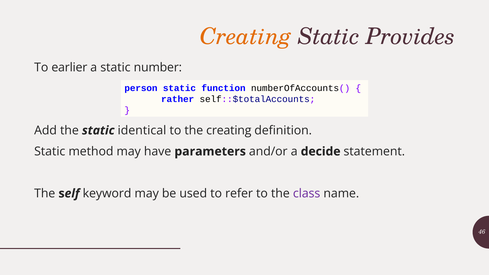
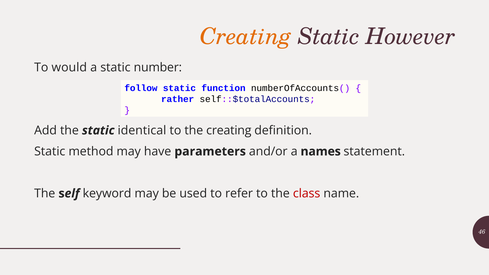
Provides: Provides -> However (411, 37)
earlier: earlier -> would (69, 67)
person: person -> follow (141, 88)
decide: decide -> names (321, 151)
class colour: purple -> red (307, 193)
